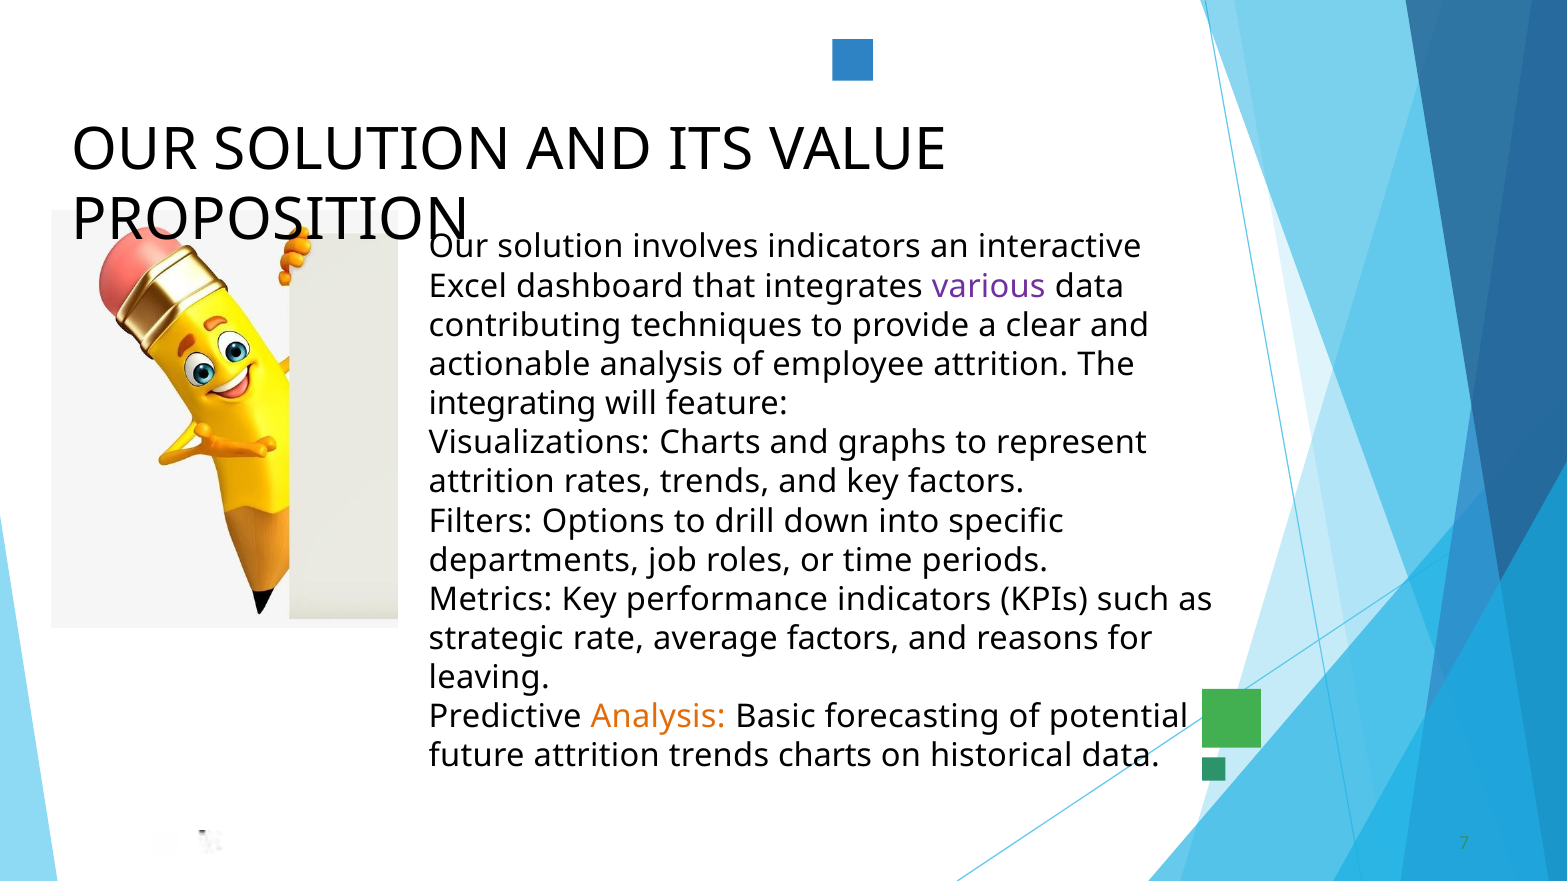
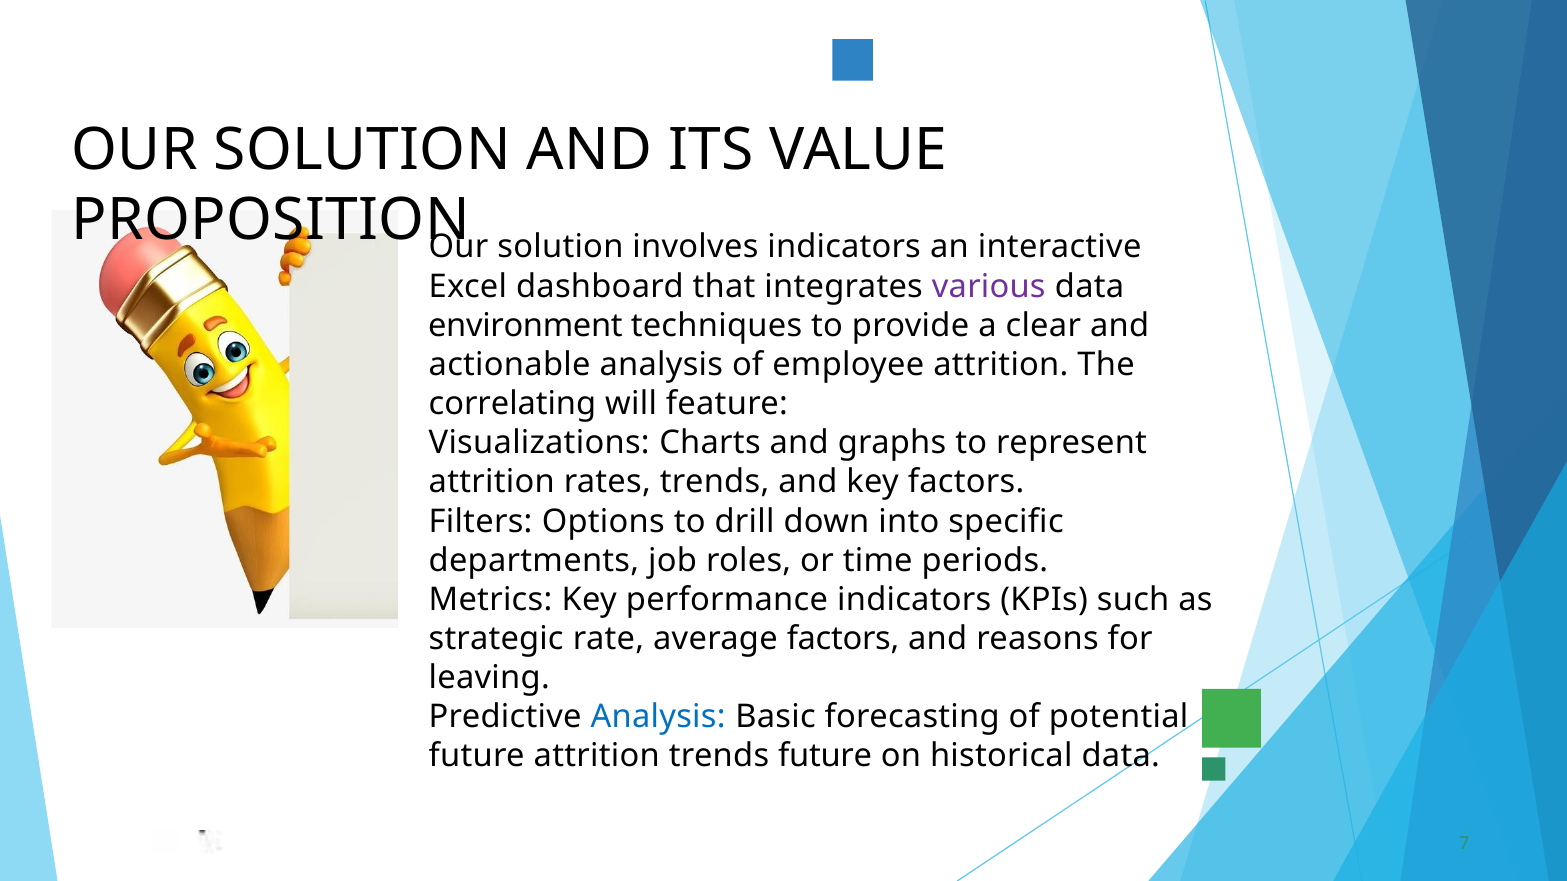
contributing: contributing -> environment (525, 326)
integrating: integrating -> correlating (512, 404)
Analysis colour: orange -> blue (658, 717)
trends charts: charts -> future (825, 757)
